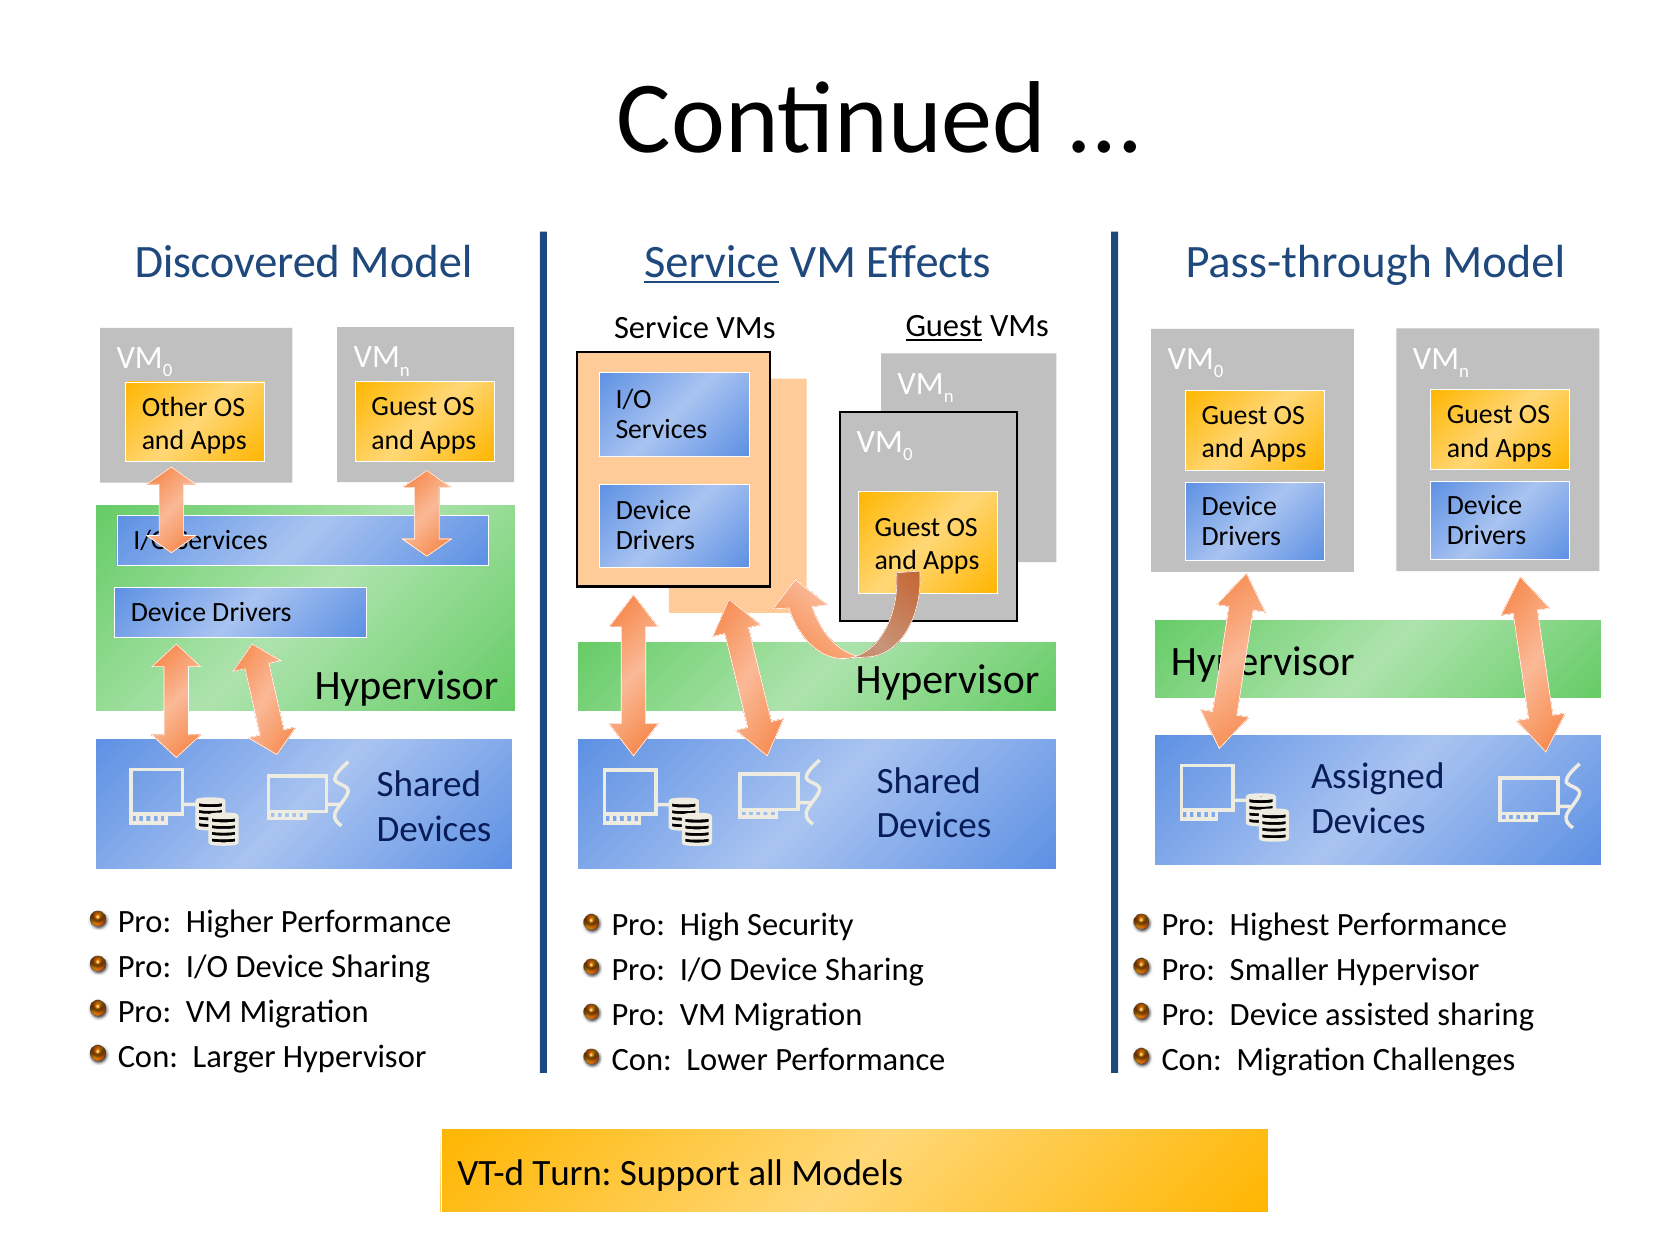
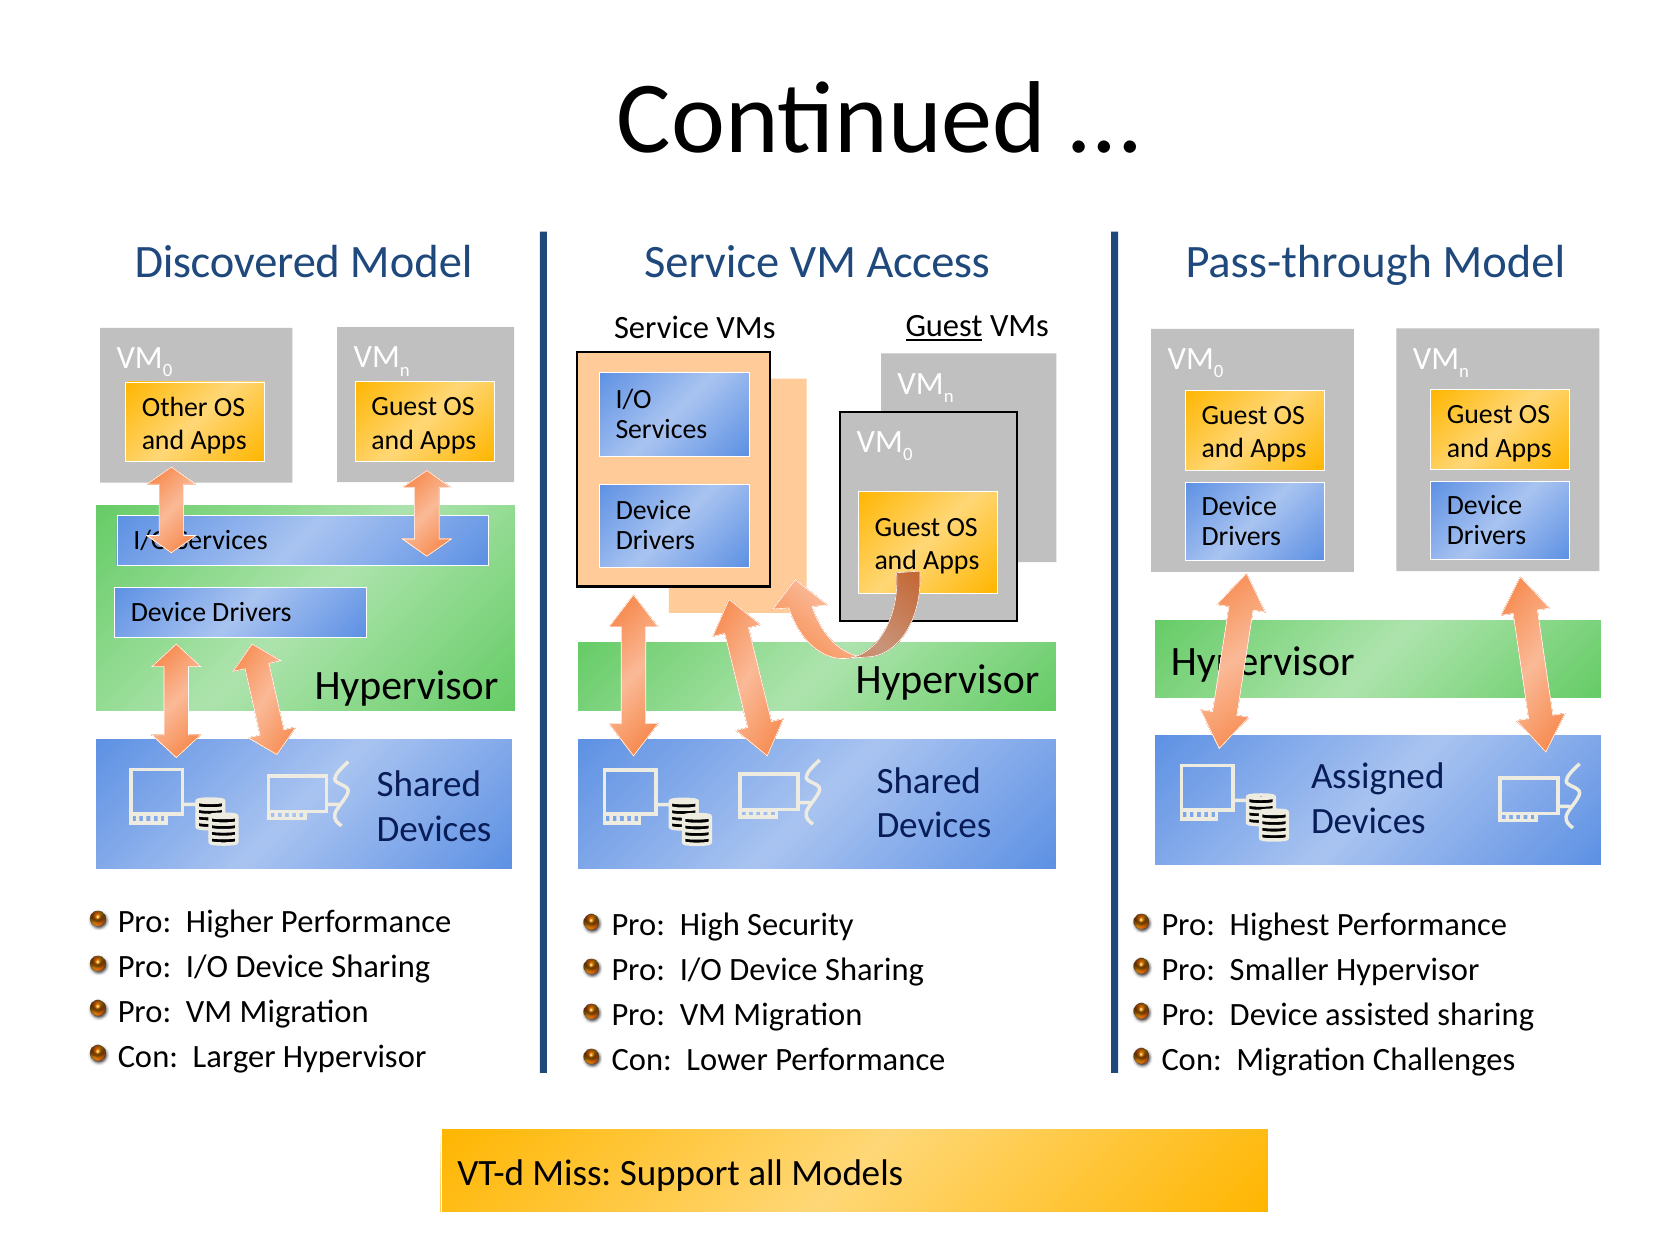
Service underline: present -> none (712, 262)
Effects: Effects -> Access (928, 262)
Turn: Turn -> Miss (572, 1173)
